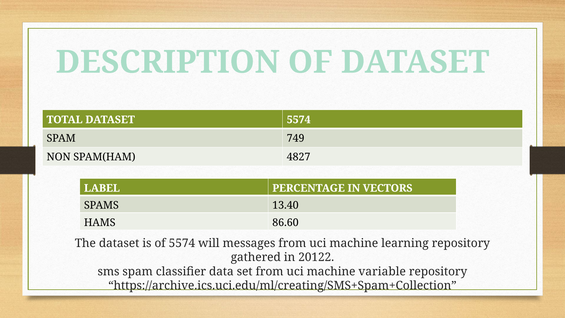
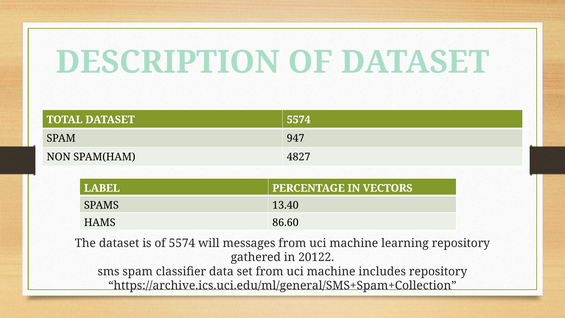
749: 749 -> 947 (296, 138)
variable: variable -> includes (382, 271)
https://archive.ics.uci.edu/ml/creating/SMS+Spam+Collection: https://archive.ics.uci.edu/ml/creating/SMS+Spam+Collection -> https://archive.ics.uci.edu/ml/general/SMS+Spam+Collection (282, 286)
